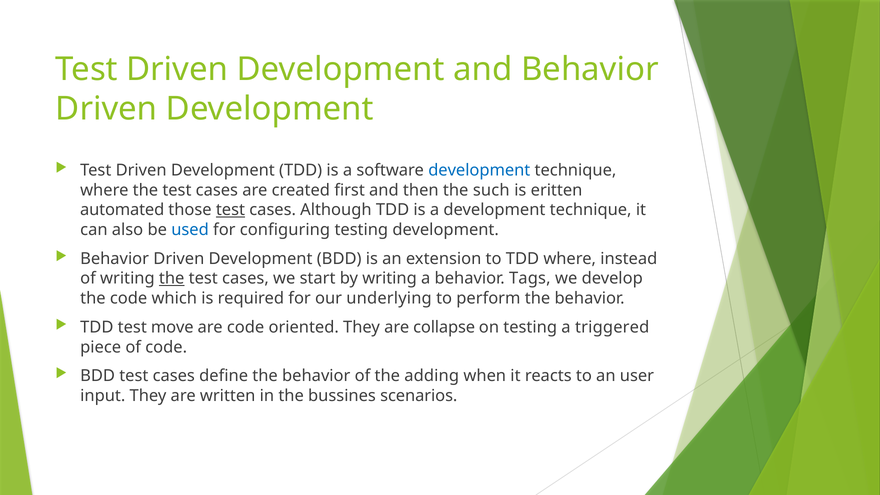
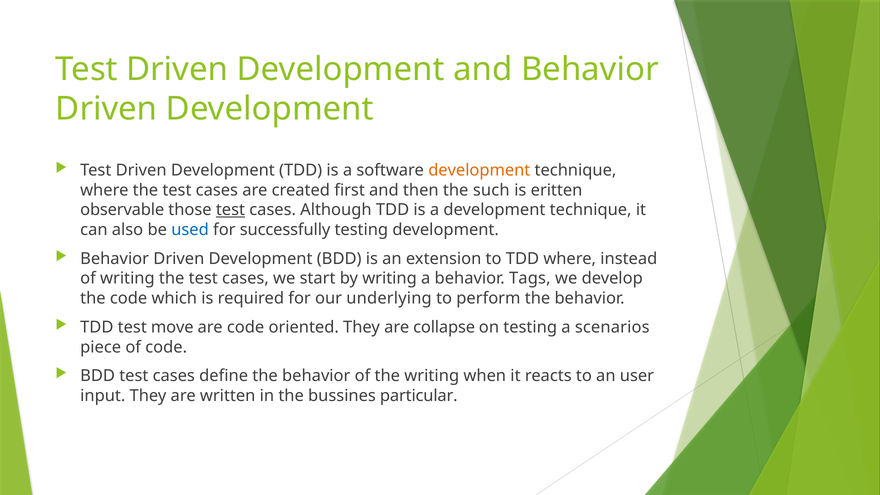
development colour: blue -> orange (479, 170)
automated: automated -> observable (122, 210)
configuring: configuring -> successfully (285, 230)
the underline: present -> none (172, 278)
triggered: triggered -> scenarios (612, 327)
the adding: adding -> writing (432, 376)
scenarios: scenarios -> particular (419, 396)
